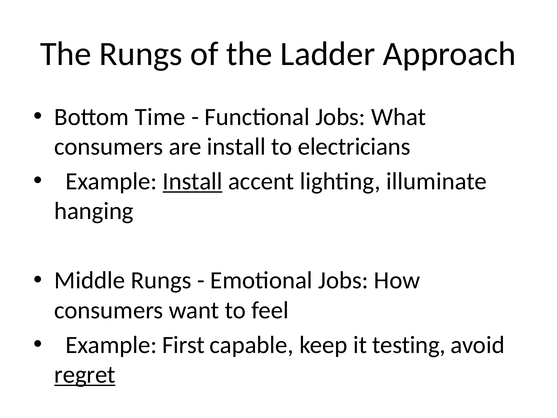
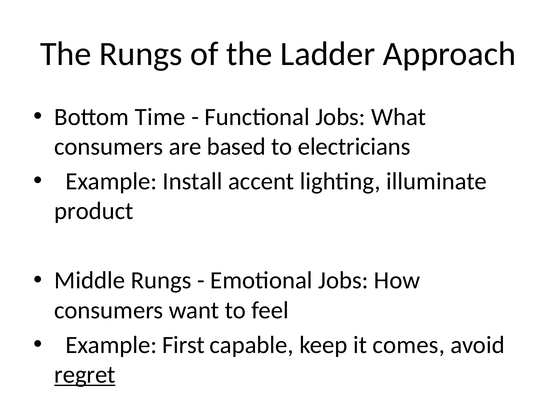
are install: install -> based (236, 147)
Install underline: present -> none (193, 181)
hanging: hanging -> product (94, 211)
testing: testing -> comes (409, 345)
